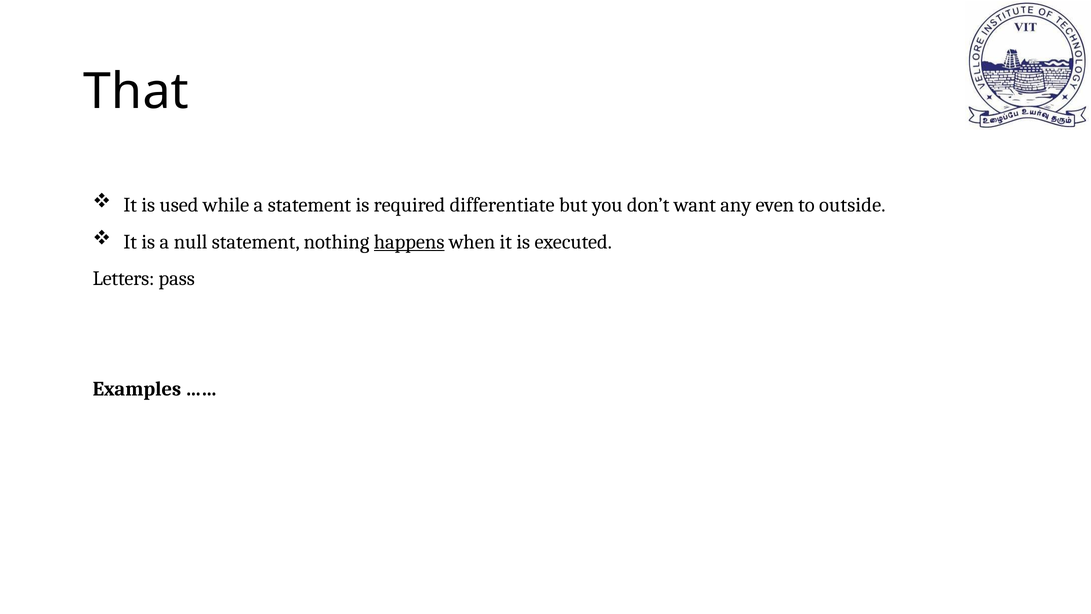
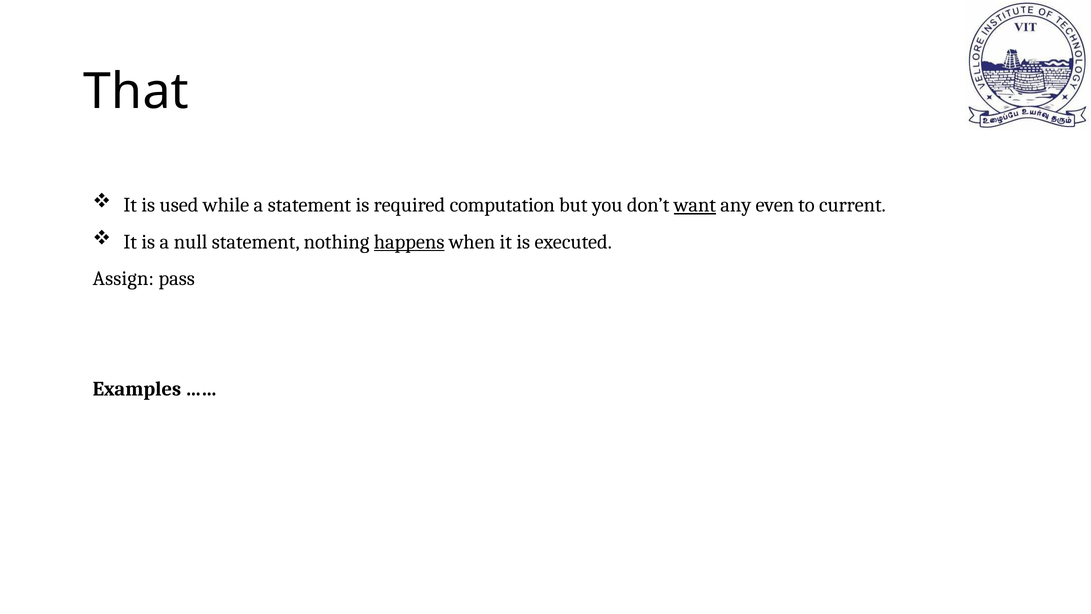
differentiate: differentiate -> computation (502, 205)
want underline: none -> present (695, 205)
outside: outside -> current (852, 205)
Letters: Letters -> Assign (123, 278)
